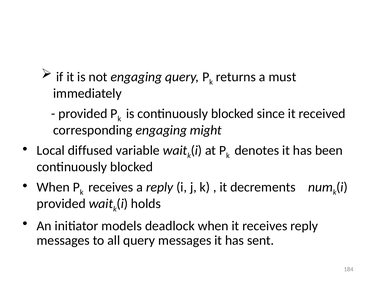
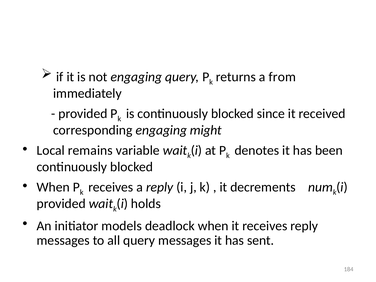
must: must -> from (282, 77)
diffused: diffused -> remains (90, 150)
